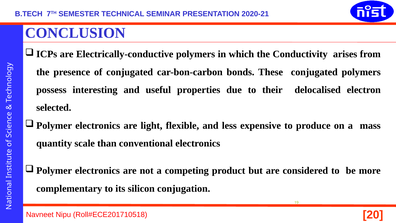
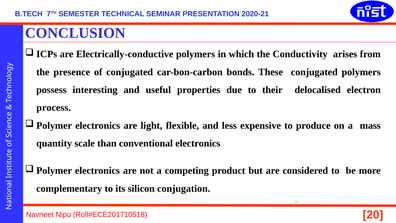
selected: selected -> process (54, 108)
